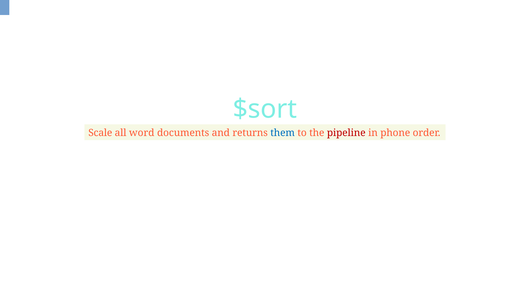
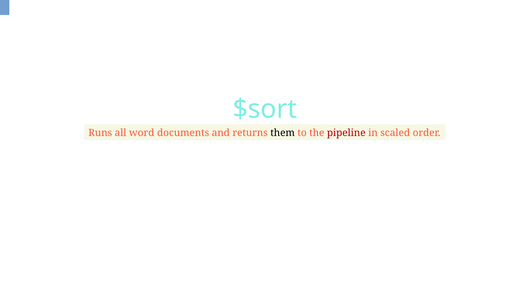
Scale: Scale -> Runs (100, 133)
them colour: blue -> black (283, 133)
phone: phone -> scaled (395, 133)
